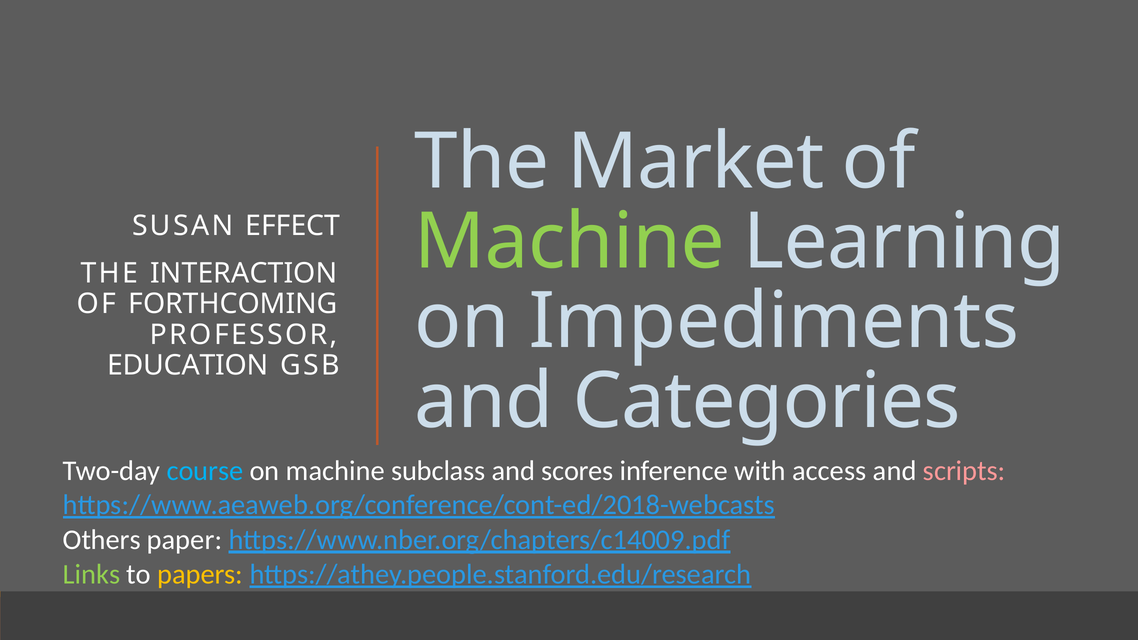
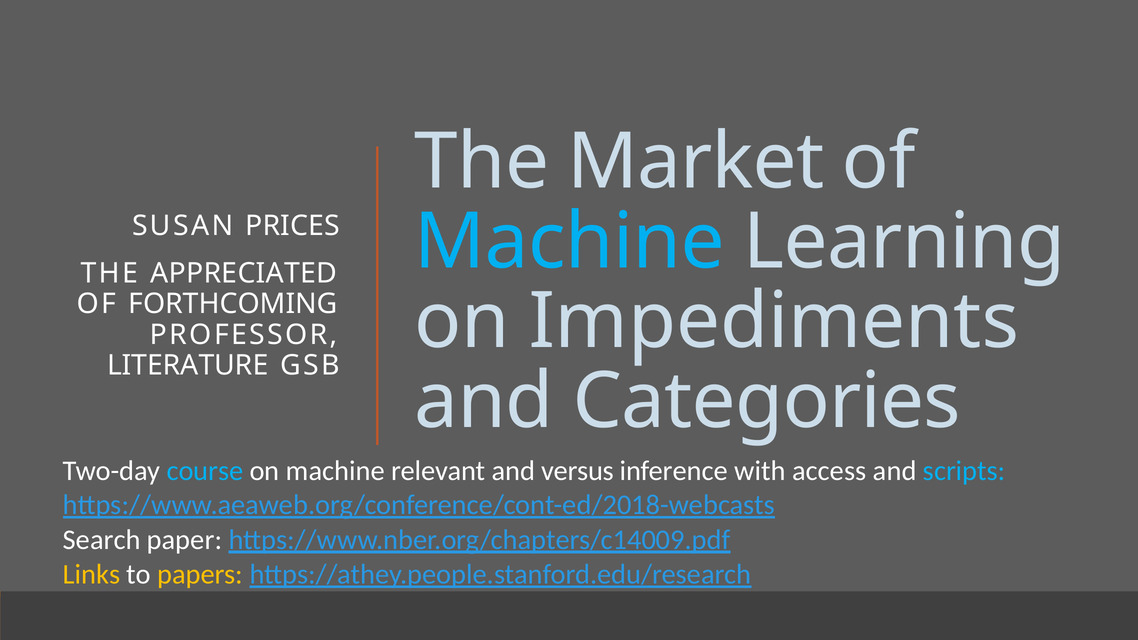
EFFECT: EFFECT -> PRICES (293, 226)
Machine colour: light green -> light blue (570, 242)
INTERACTION: INTERACTION -> APPRECIATED (244, 273)
EDUCATION: EDUCATION -> LITERATURE (188, 365)
subclass: subclass -> relevant (438, 471)
scores: scores -> versus (577, 471)
scripts colour: pink -> light blue (964, 471)
Others: Others -> Search (102, 540)
Links colour: light green -> yellow (92, 575)
